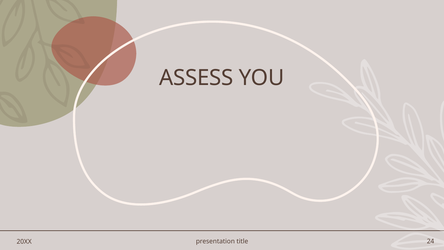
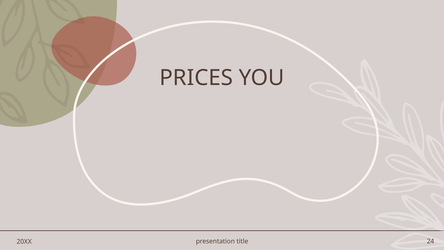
ASSESS: ASSESS -> PRICES (196, 78)
